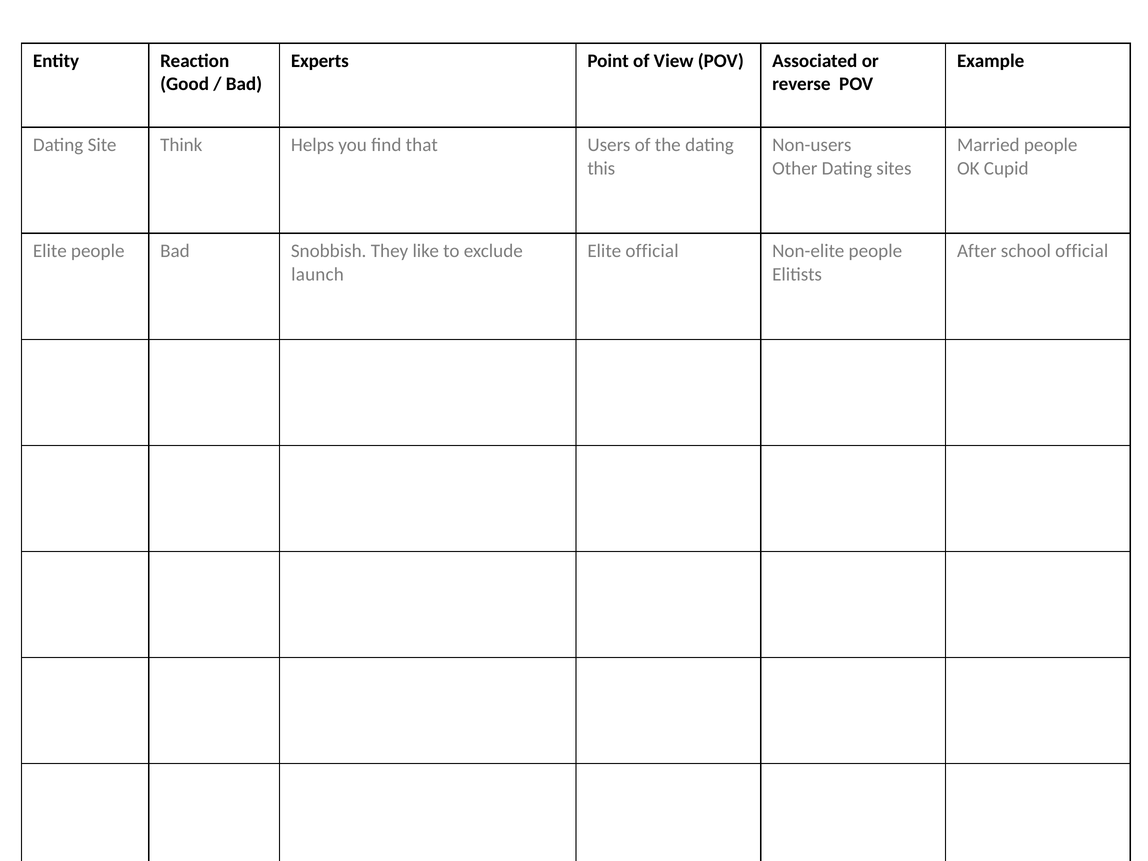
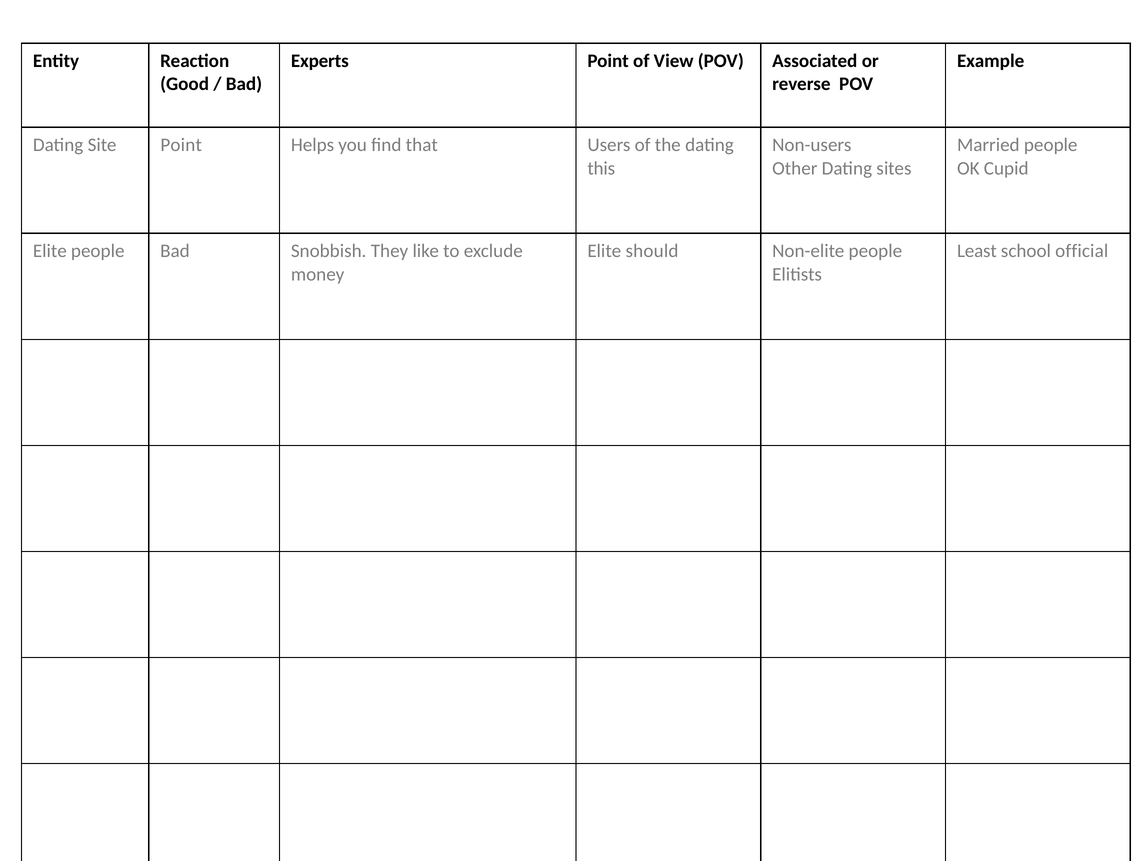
Site Think: Think -> Point (181, 145)
Elite official: official -> should (652, 251)
After: After -> Least (977, 251)
launch: launch -> money (318, 274)
